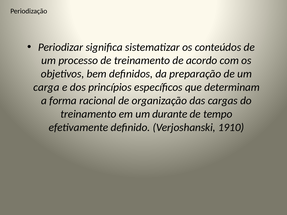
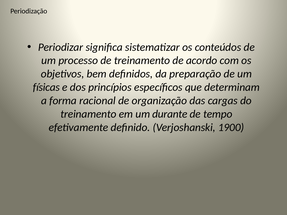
carga: carga -> físicas (46, 87)
1910: 1910 -> 1900 (231, 128)
